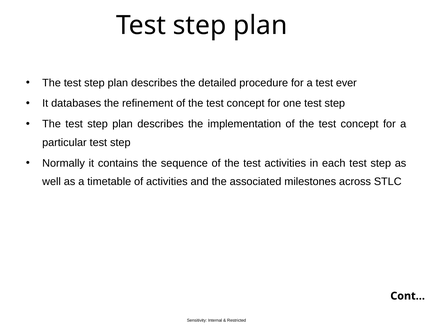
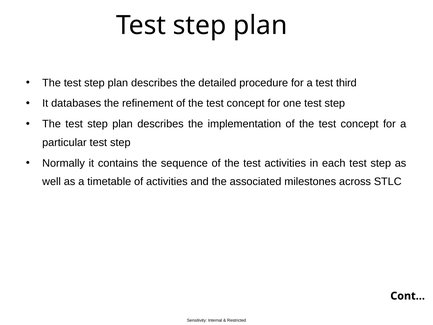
ever: ever -> third (346, 83)
